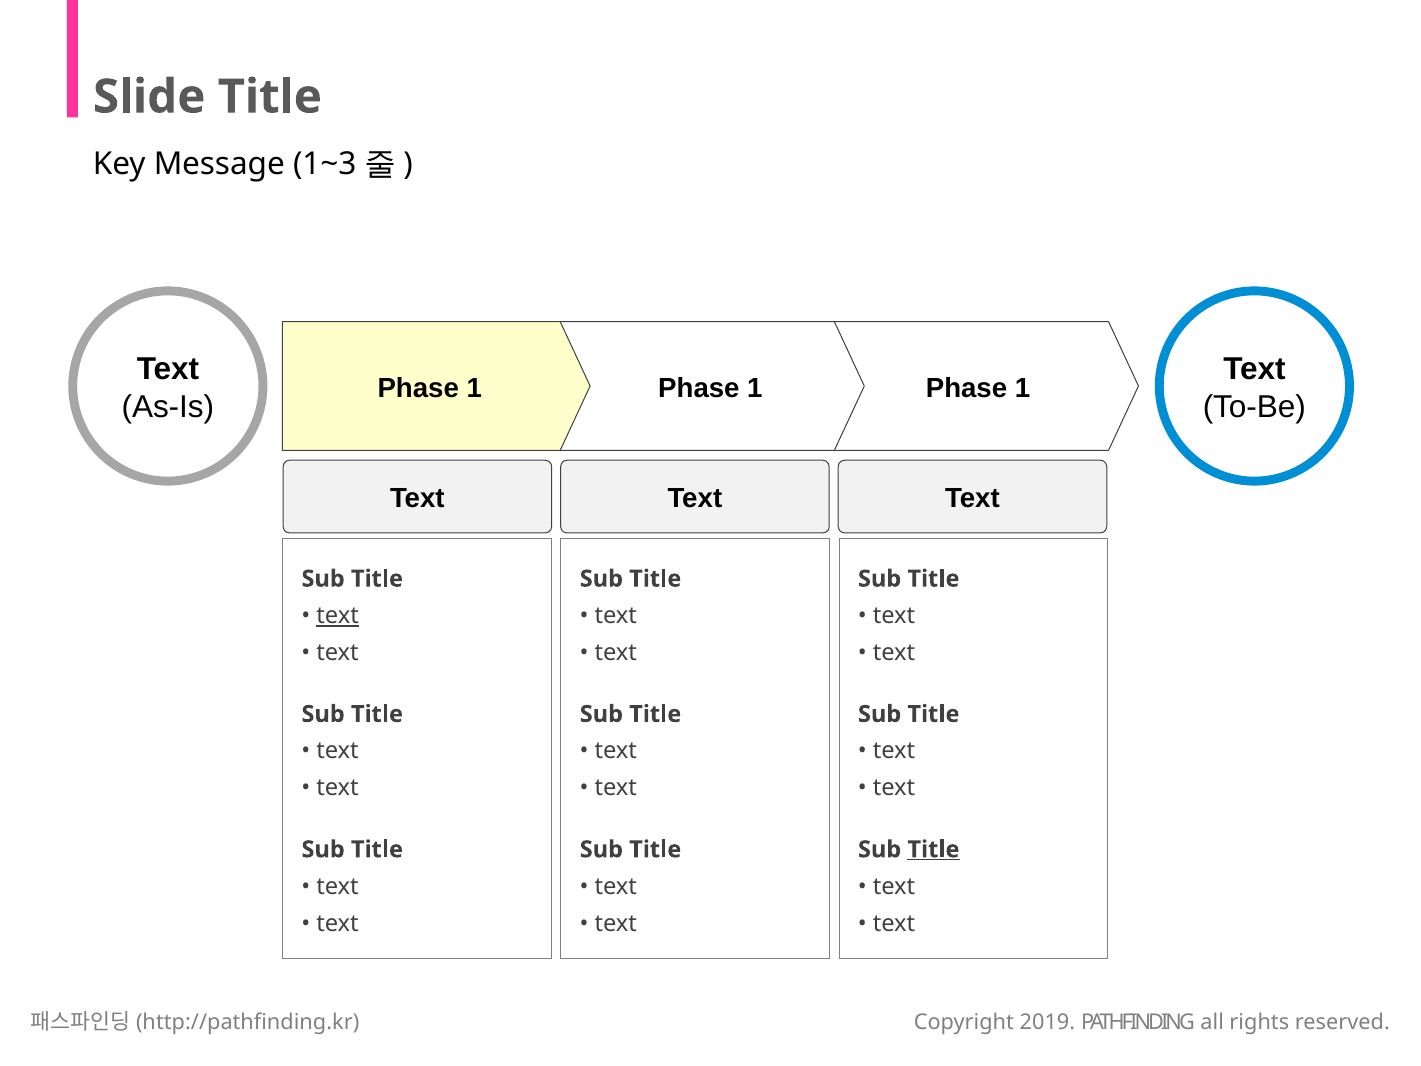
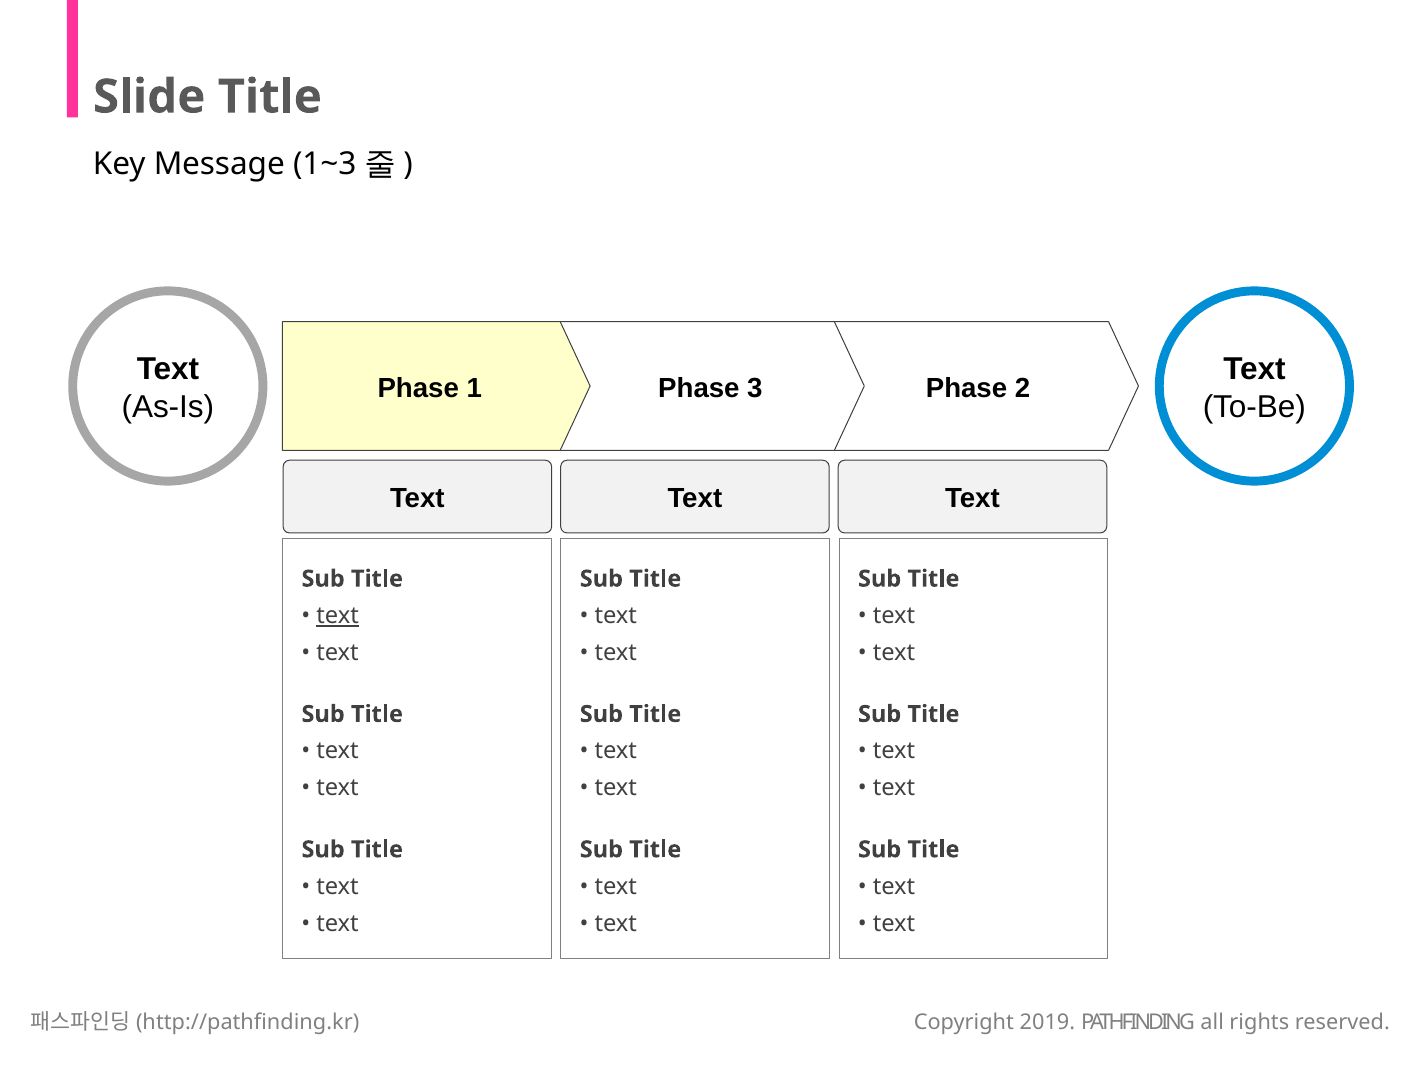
1: 1 -> 3 (755, 388)
1: 1 -> 2 (1023, 388)
Title underline: present -> none (933, 849)
